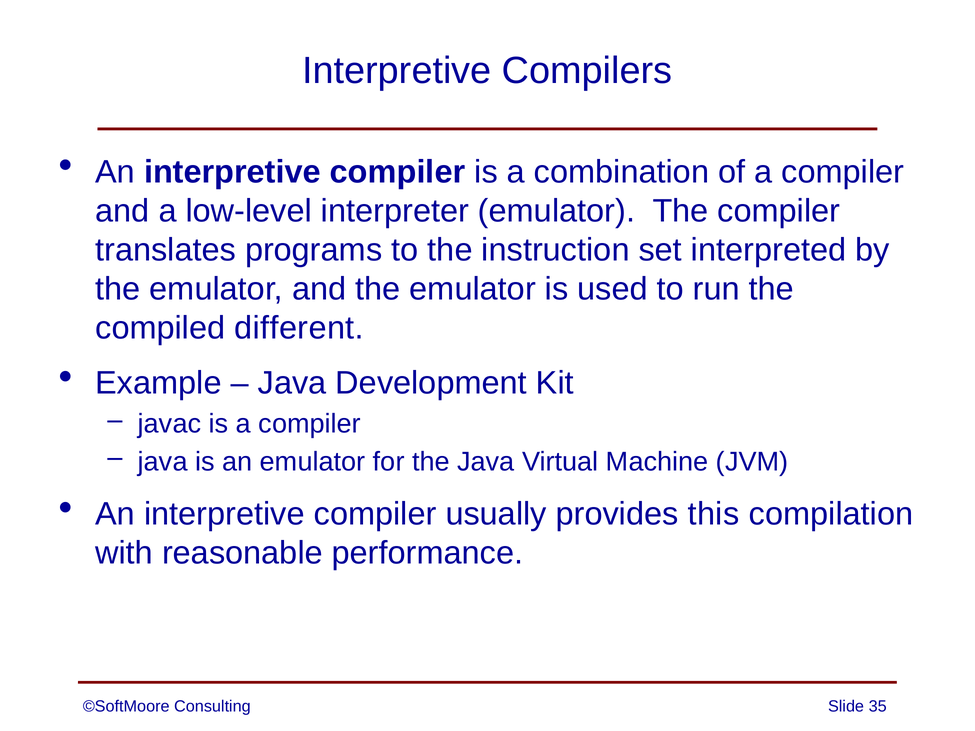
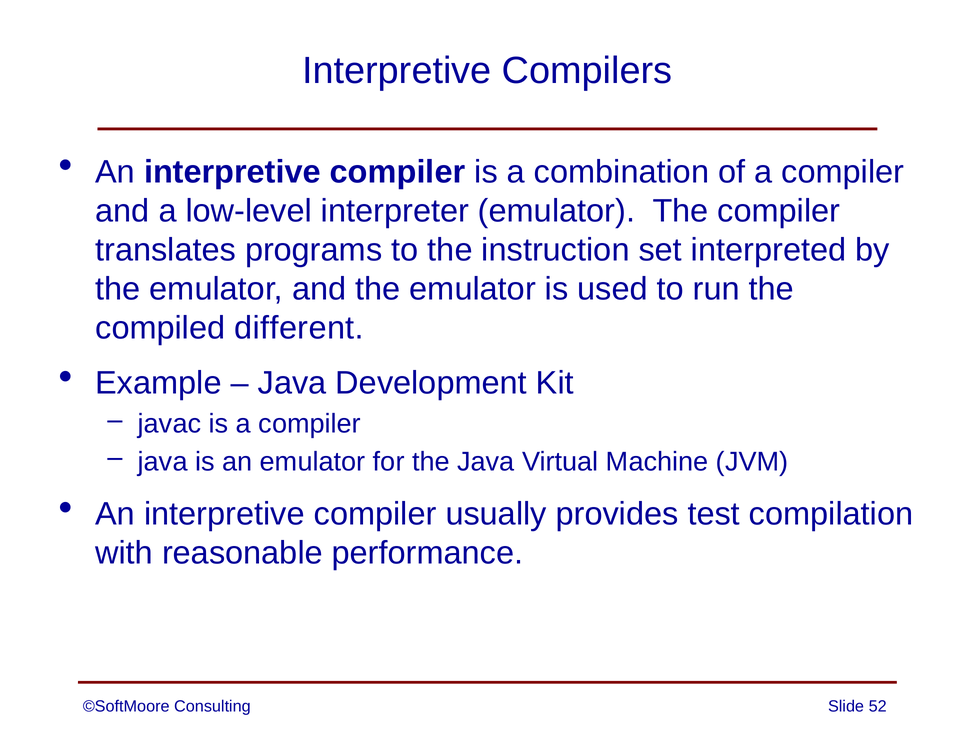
this: this -> test (714, 514)
35: 35 -> 52 (878, 706)
